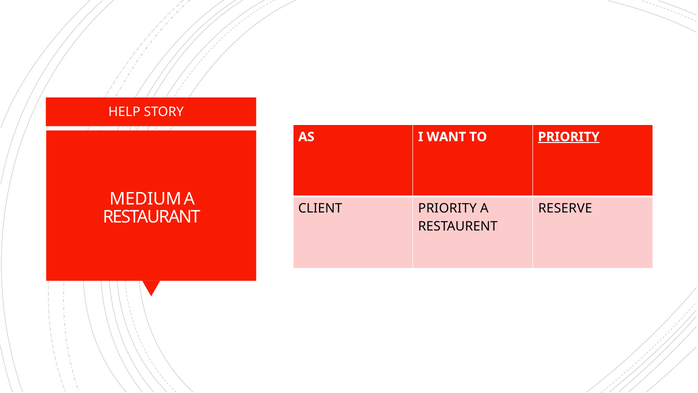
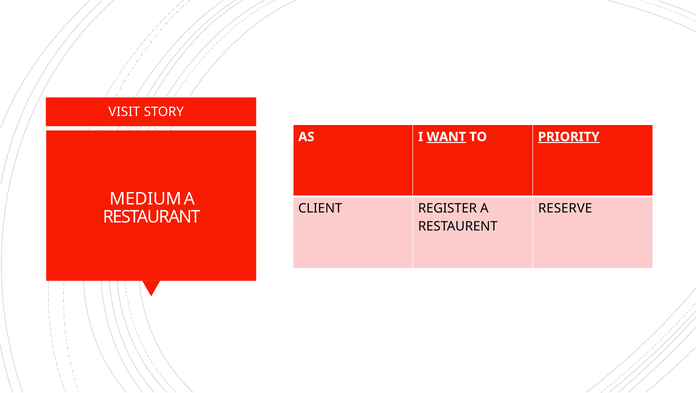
HELP: HELP -> VISIT (124, 112)
WANT underline: none -> present (446, 137)
CLIENT PRIORITY: PRIORITY -> REGISTER (448, 208)
